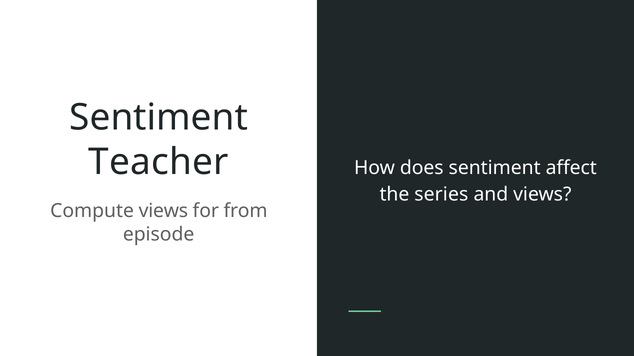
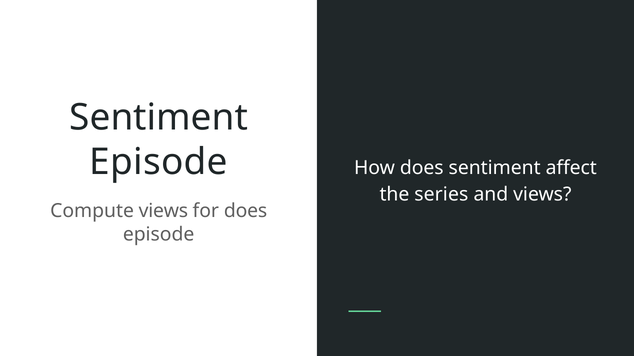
Teacher: Teacher -> Episode (158, 162)
for from: from -> does (246, 211)
